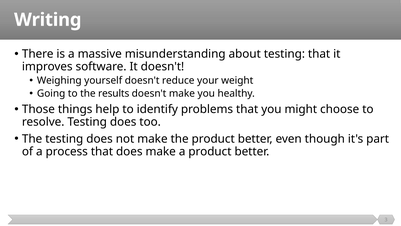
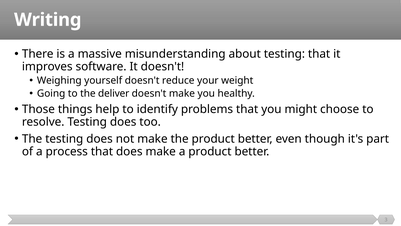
results: results -> deliver (114, 93)
